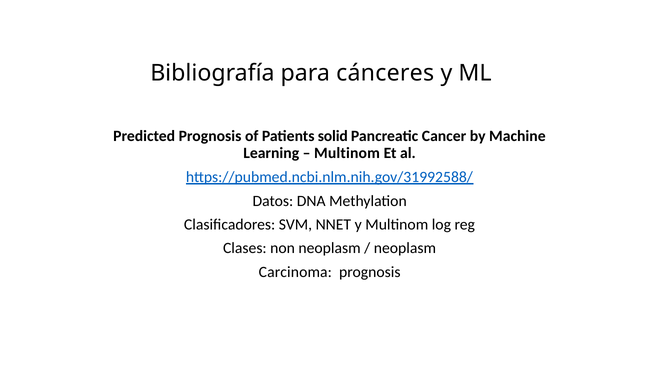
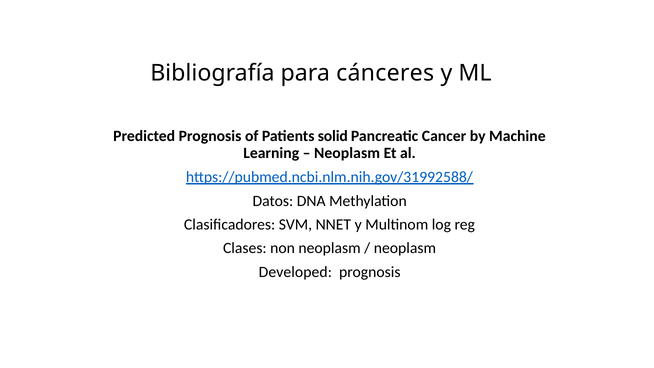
Multinom: Multinom -> Neoplasm (347, 153)
Carcinoma: Carcinoma -> Developed (295, 272)
